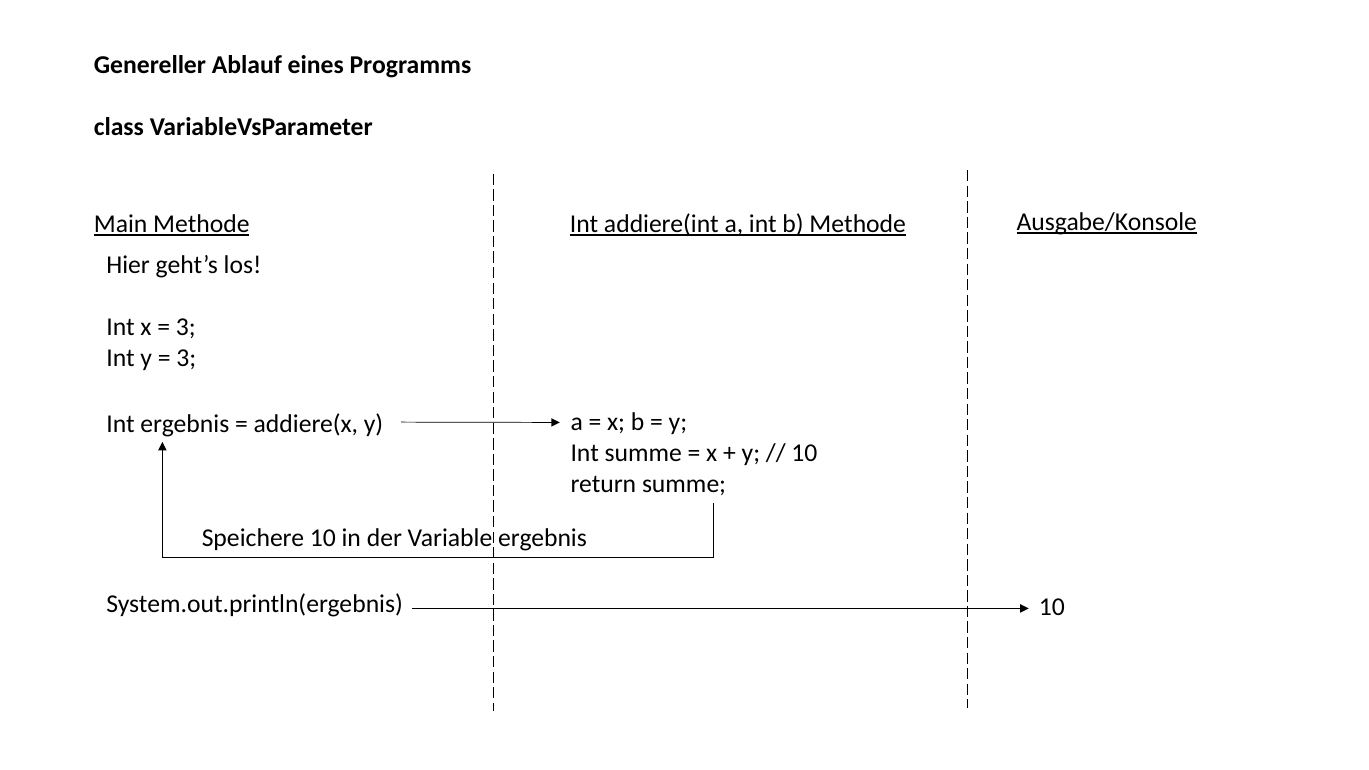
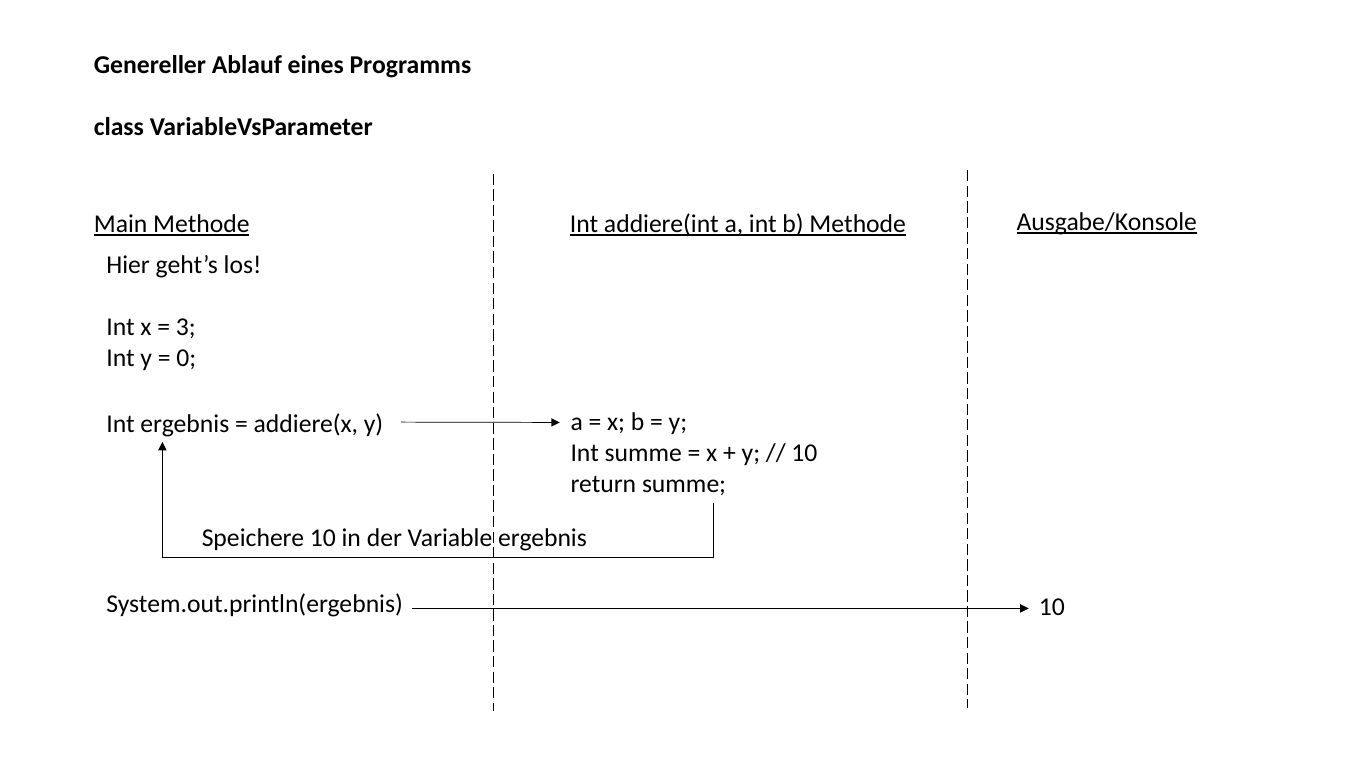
3: 3 -> 0 (186, 358)
